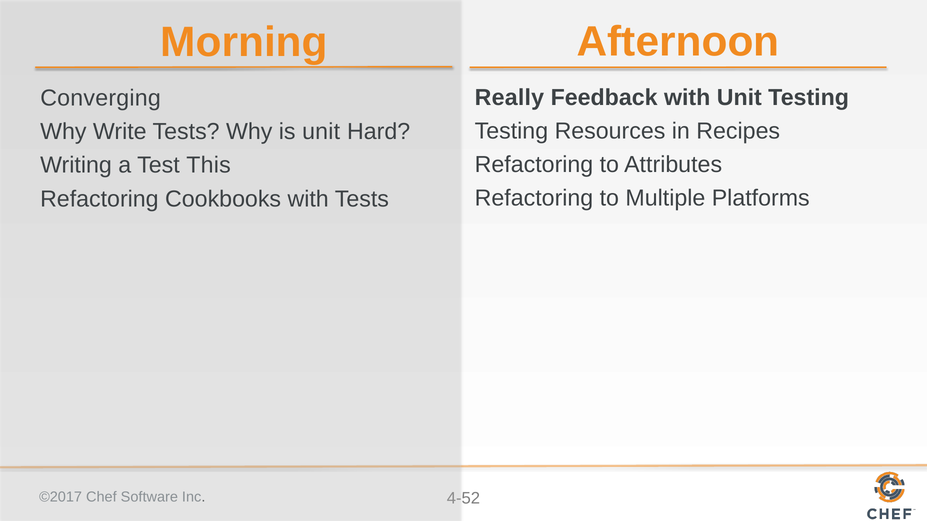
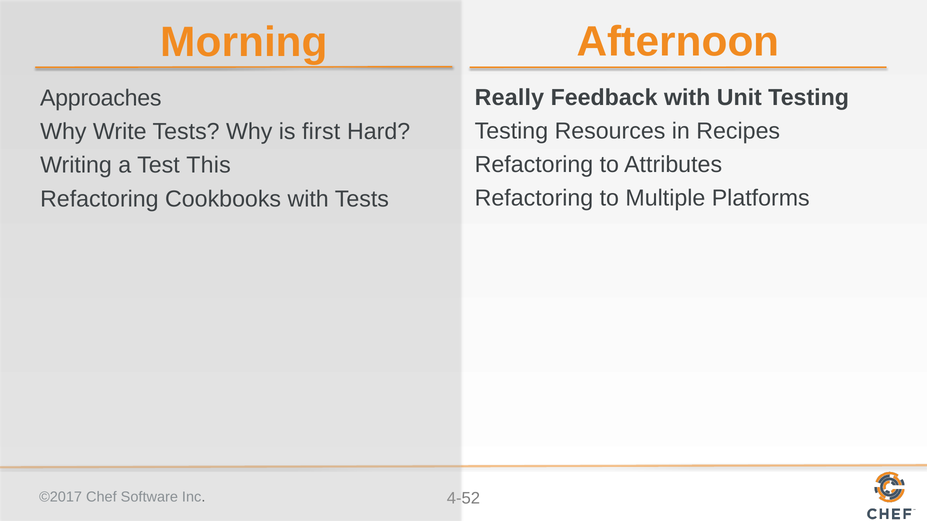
Converging: Converging -> Approaches (101, 98)
is unit: unit -> first (321, 132)
